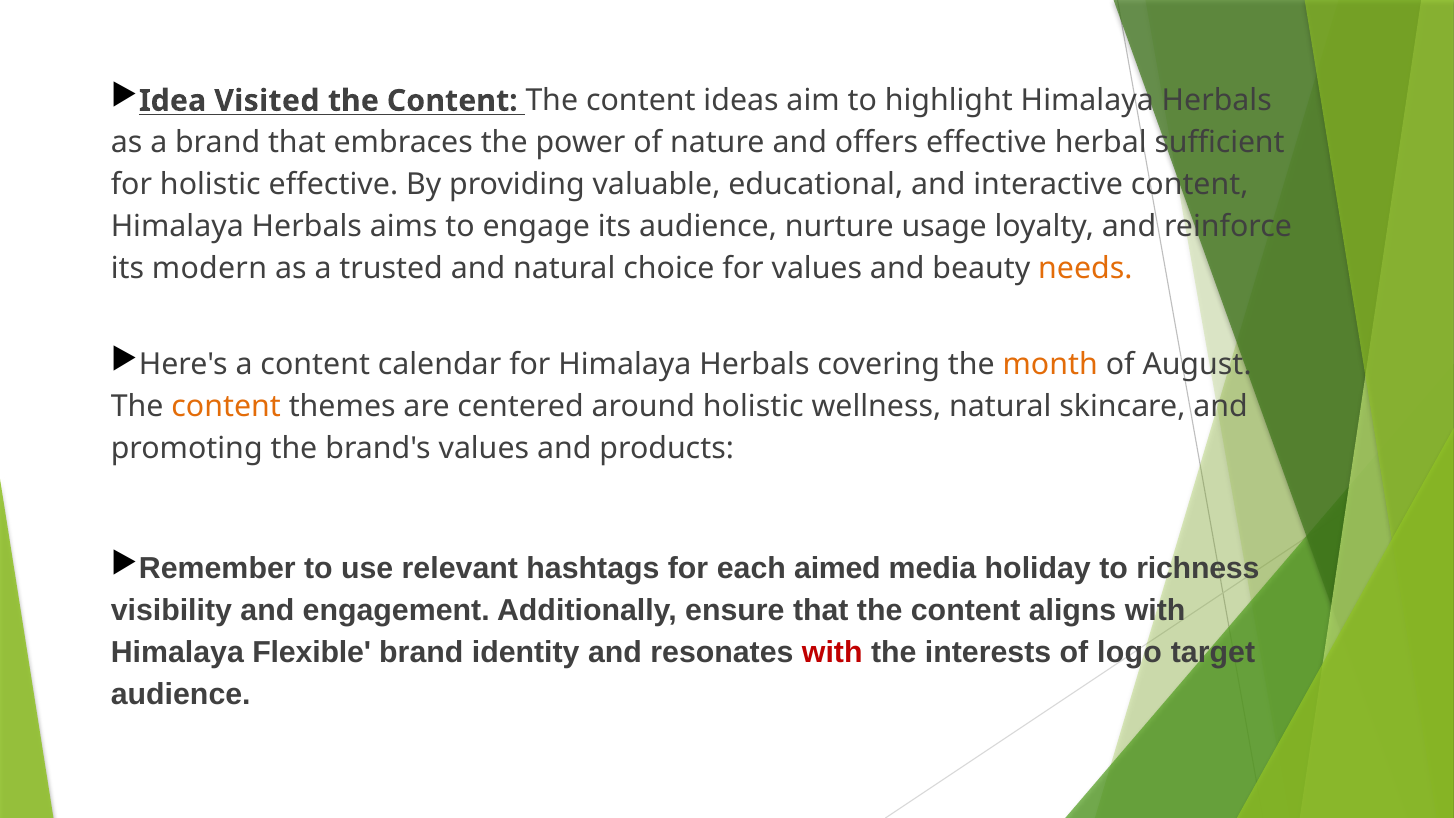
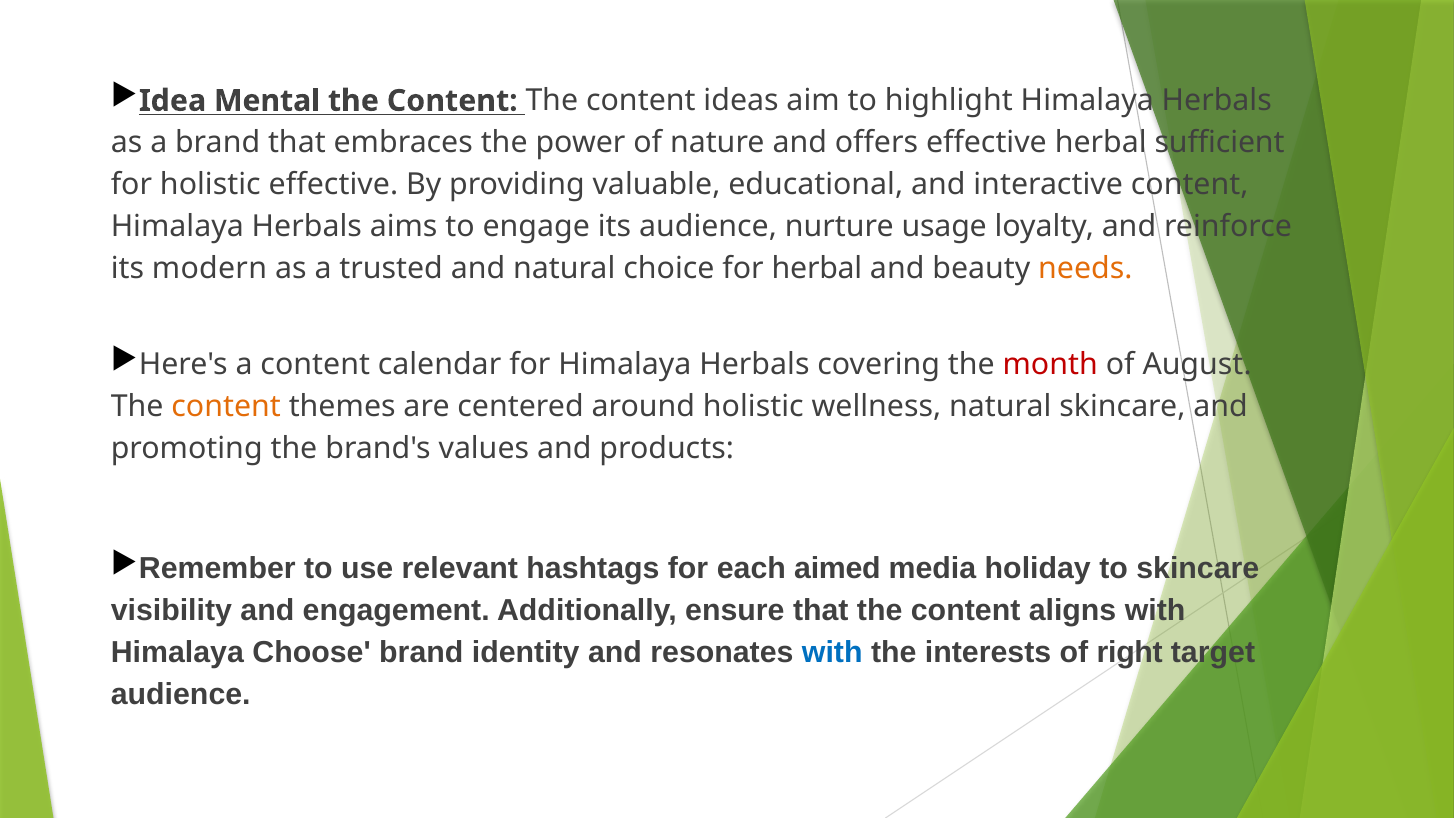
Visited: Visited -> Mental (267, 101)
for values: values -> herbal (817, 268)
month colour: orange -> red (1050, 365)
to richness: richness -> skincare (1198, 568)
Flexible: Flexible -> Choose (312, 652)
with colour: red -> blue (832, 652)
logo: logo -> right (1130, 652)
